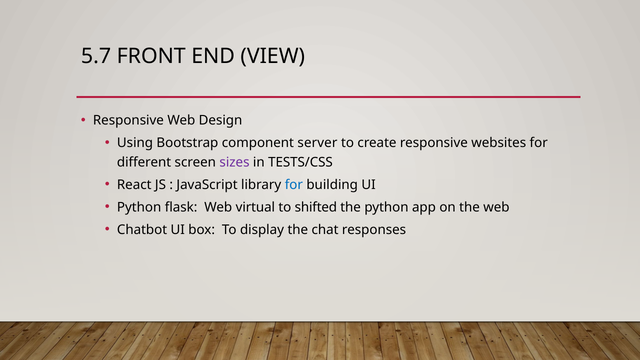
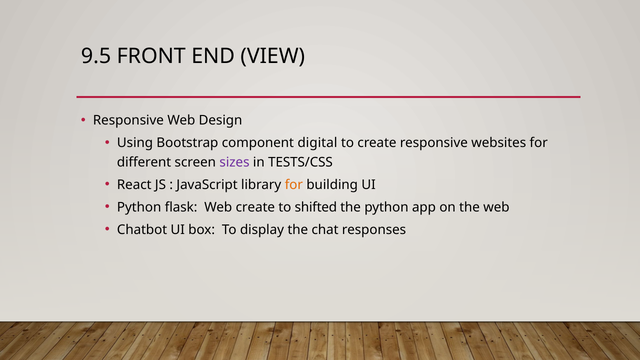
5.7: 5.7 -> 9.5 (96, 56)
server: server -> digital (317, 143)
for colour: blue -> orange (294, 185)
Web virtual: virtual -> create (255, 207)
